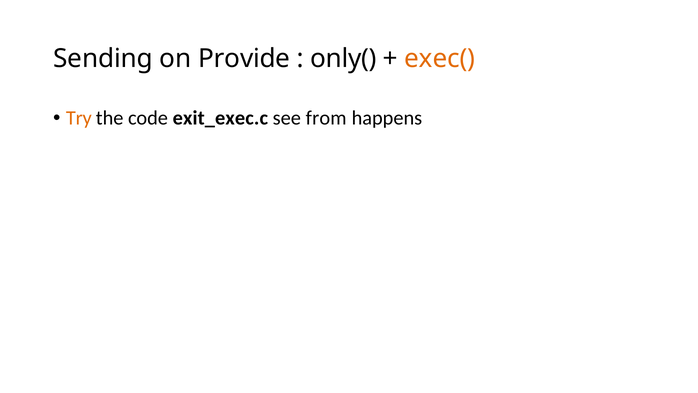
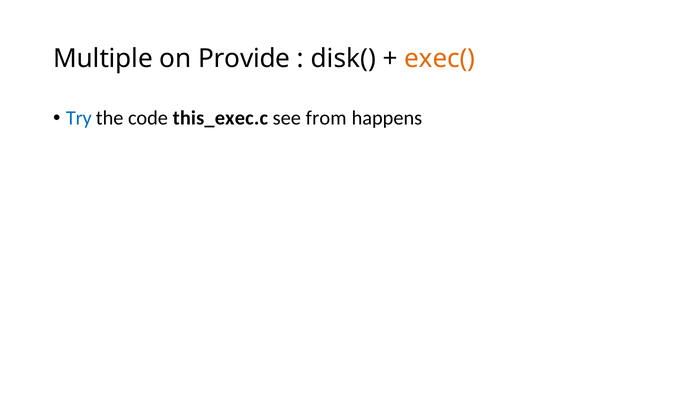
Sending: Sending -> Multiple (103, 59)
only(: only( -> disk( (343, 59)
Try colour: orange -> blue (79, 118)
exit_exec.c: exit_exec.c -> this_exec.c (220, 118)
